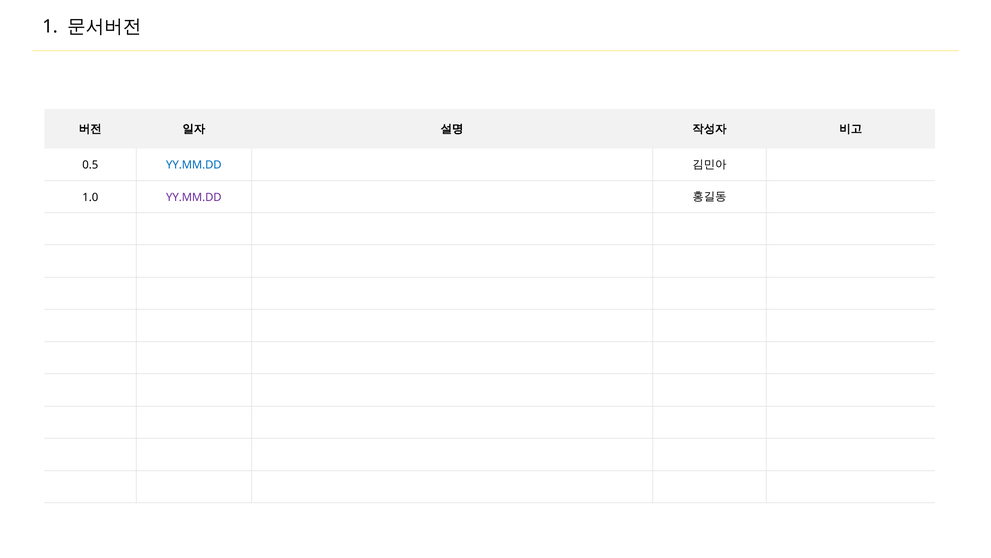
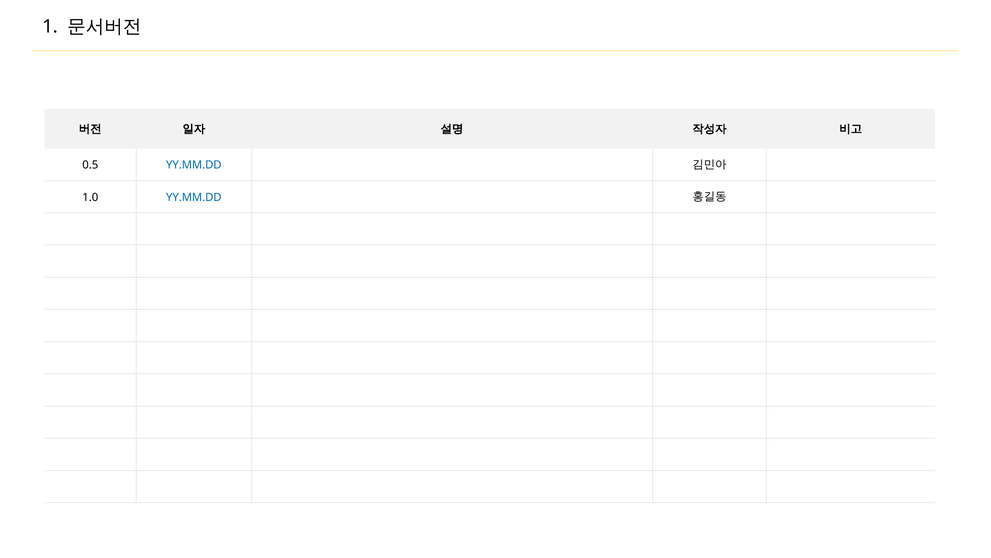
YY.MM.DD colour: purple -> blue (194, 197)
